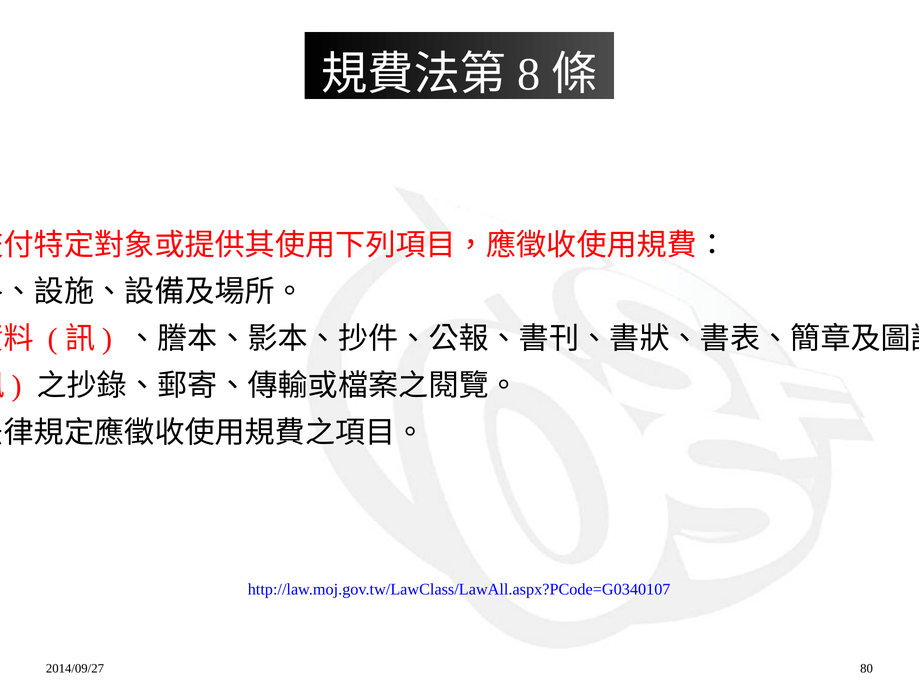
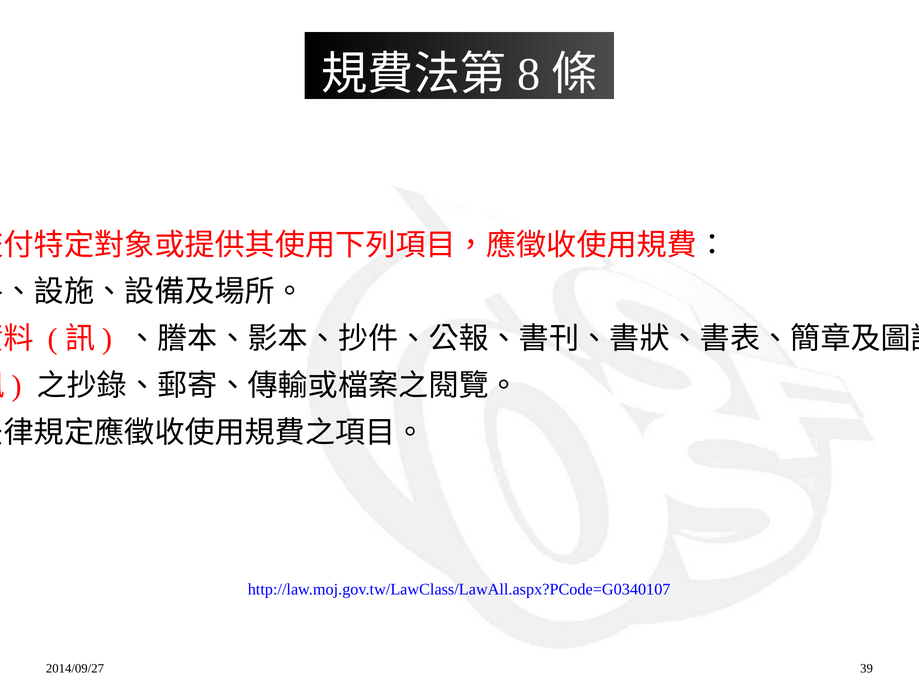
80: 80 -> 39 (867, 669)
